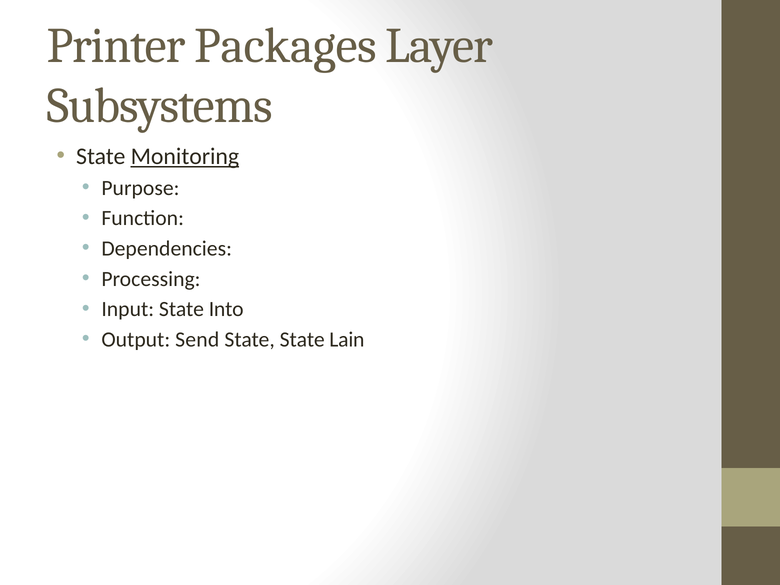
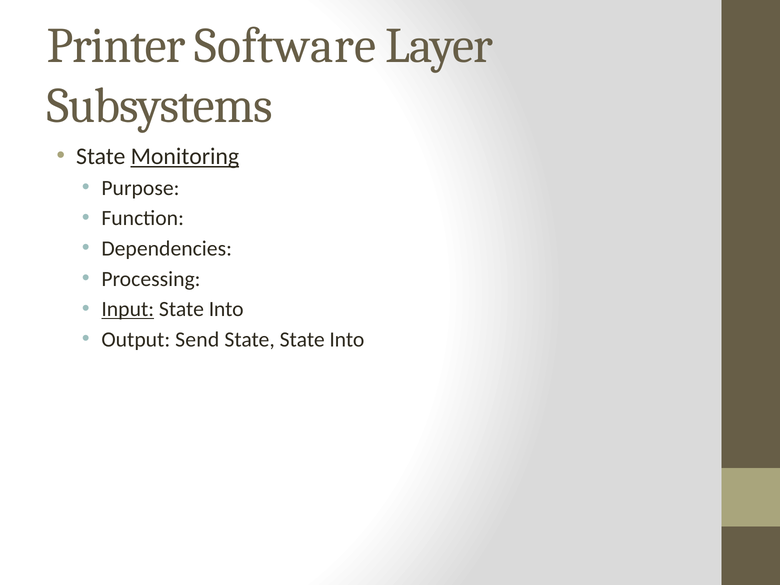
Packages: Packages -> Software (285, 46)
Input underline: none -> present (128, 309)
State State Lain: Lain -> Into (347, 340)
